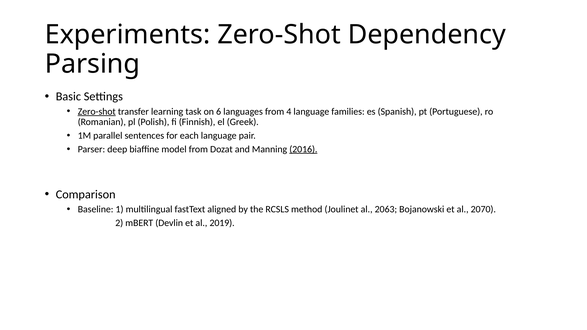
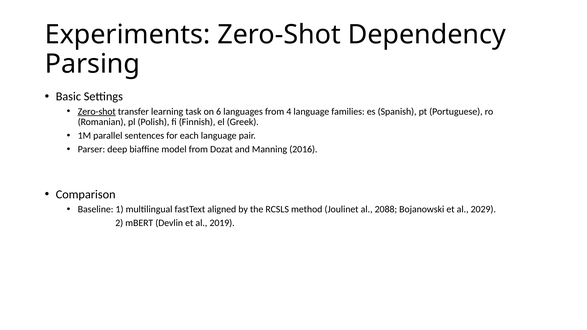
2016 underline: present -> none (303, 149)
2063: 2063 -> 2088 (386, 209)
2070: 2070 -> 2029 (483, 209)
